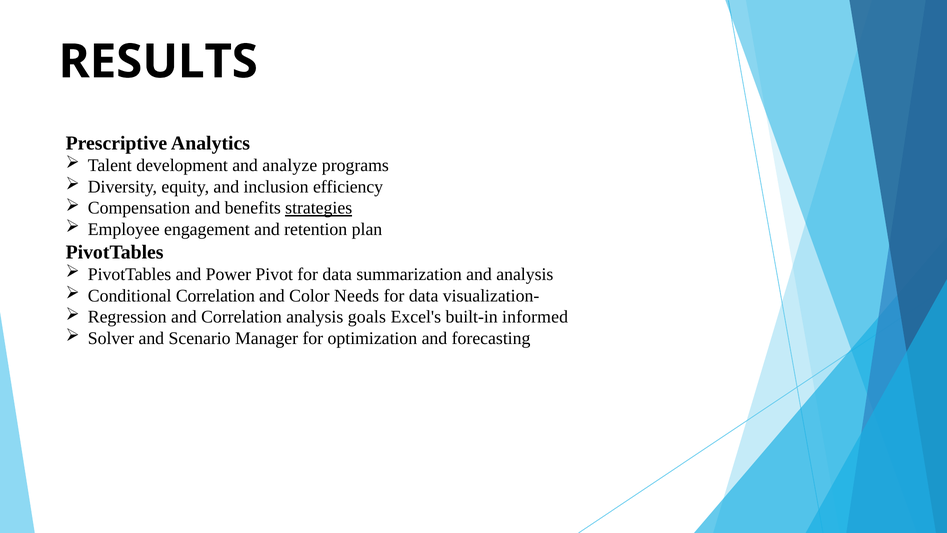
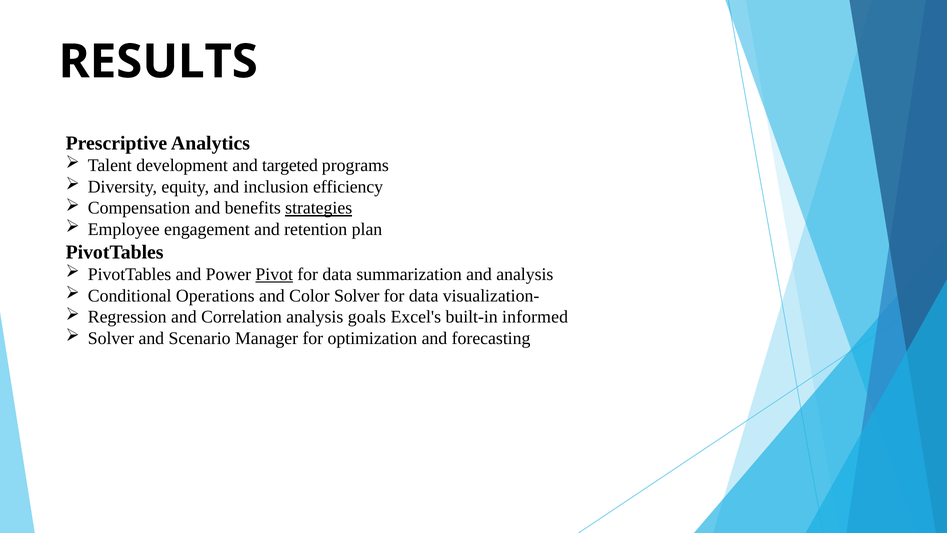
analyze: analyze -> targeted (290, 165)
Pivot underline: none -> present (274, 274)
Conditional Correlation: Correlation -> Operations (215, 296)
Color Needs: Needs -> Solver (357, 296)
